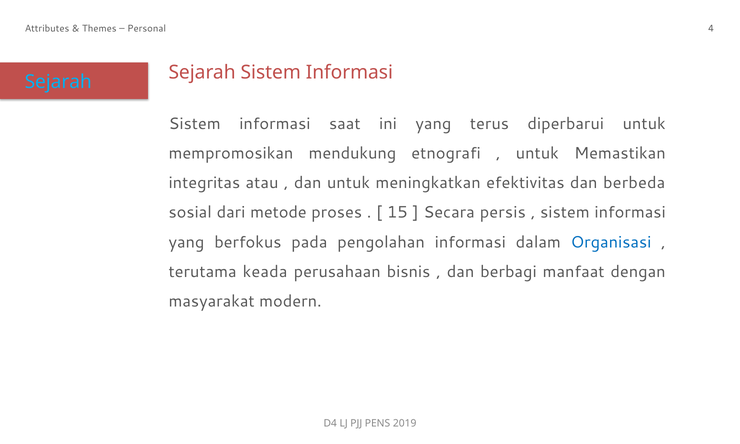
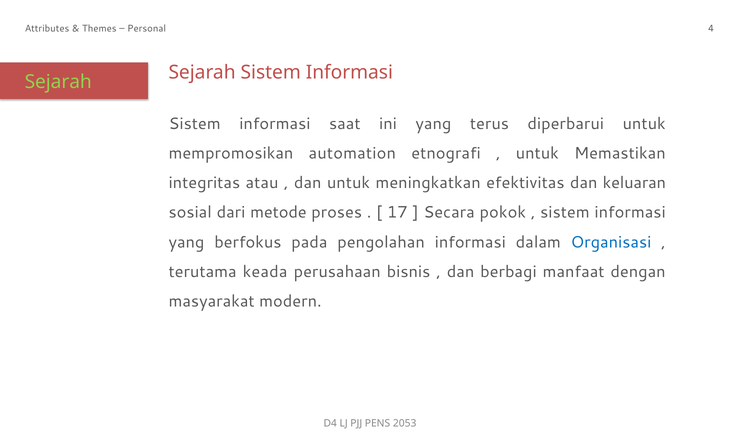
Sejarah colour: light blue -> light green (58, 82)
mendukung: mendukung -> automation (352, 153)
berbeda: berbeda -> keluaran (634, 183)
15: 15 -> 17 (397, 213)
persis: persis -> pokok (503, 213)
2019: 2019 -> 2053 (405, 423)
